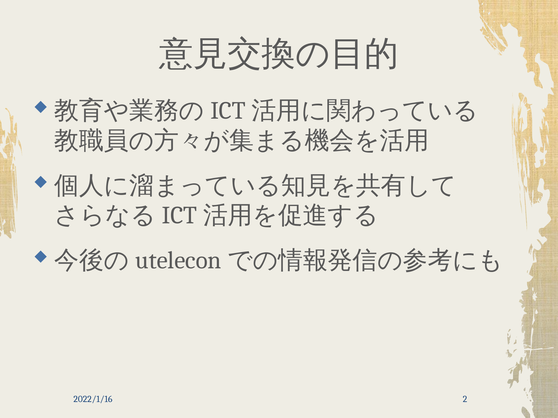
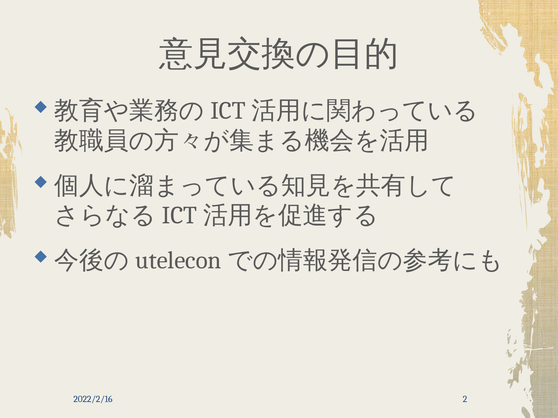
2022/1/16: 2022/1/16 -> 2022/2/16 (93, 400)
